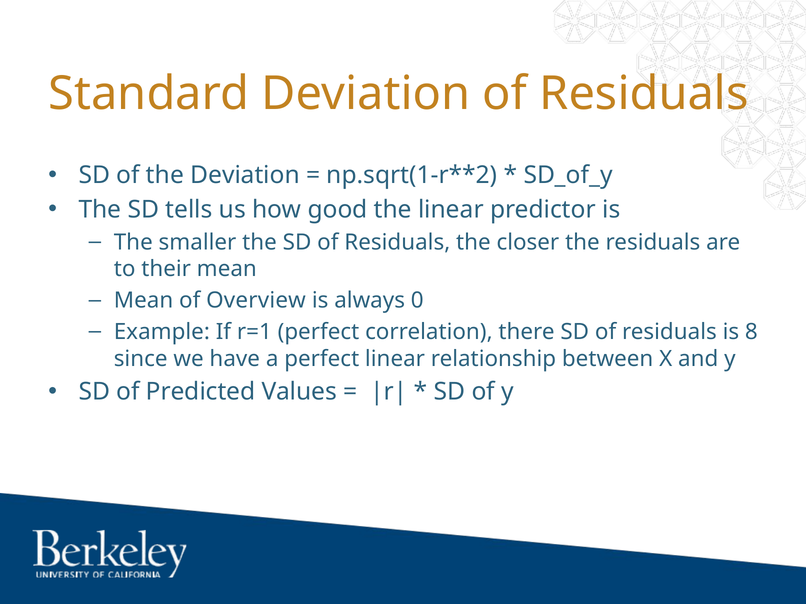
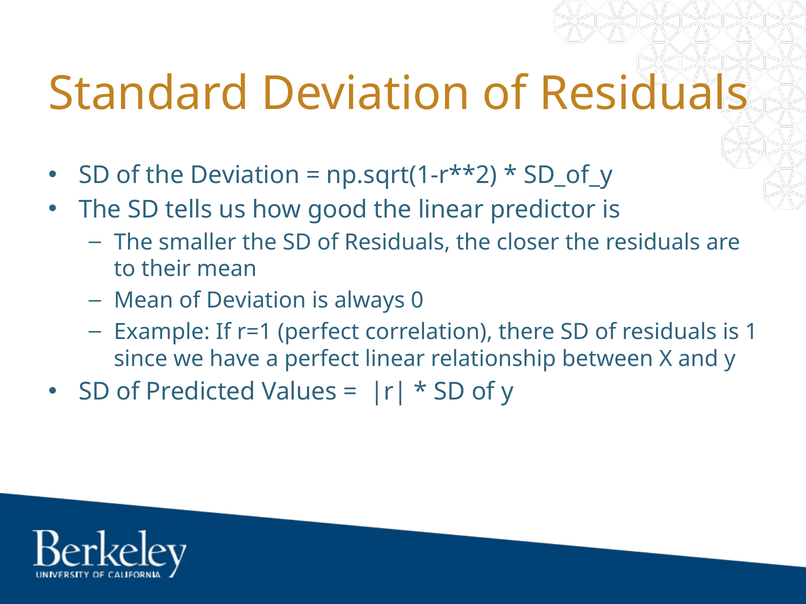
of Overview: Overview -> Deviation (256, 301)
8: 8 -> 1 (751, 332)
